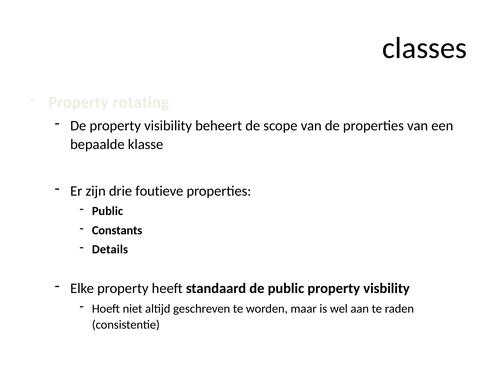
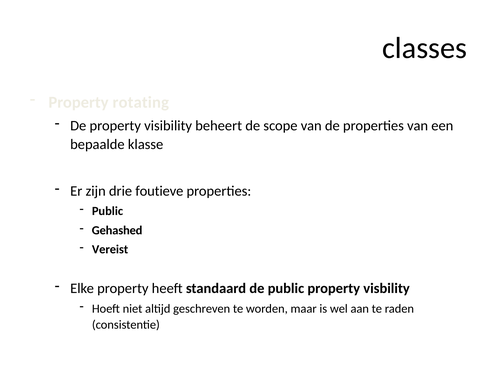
Constants: Constants -> Gehashed (117, 230)
Details: Details -> Vereist (110, 249)
